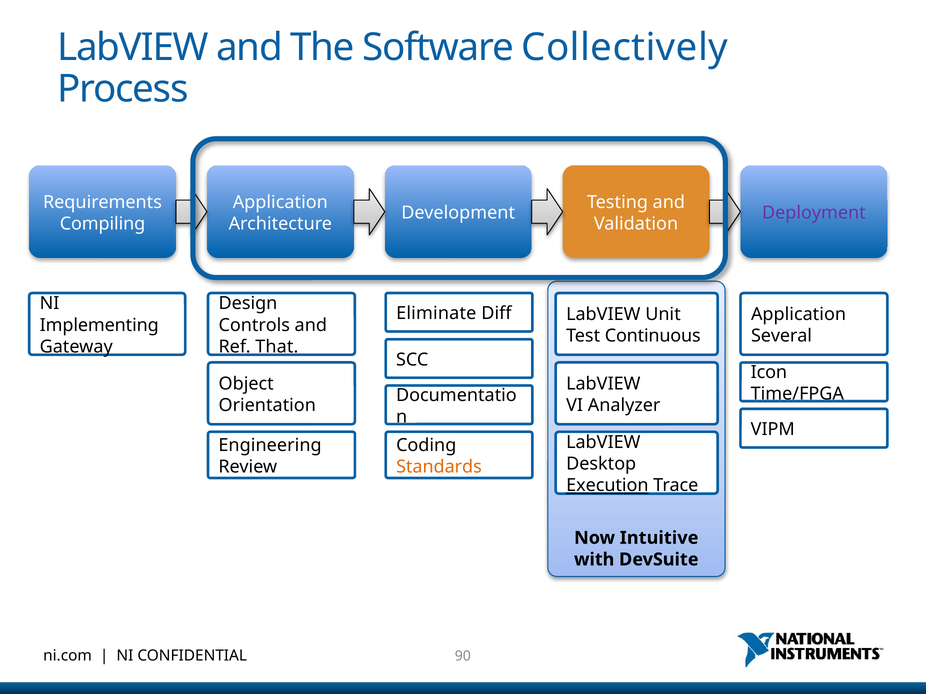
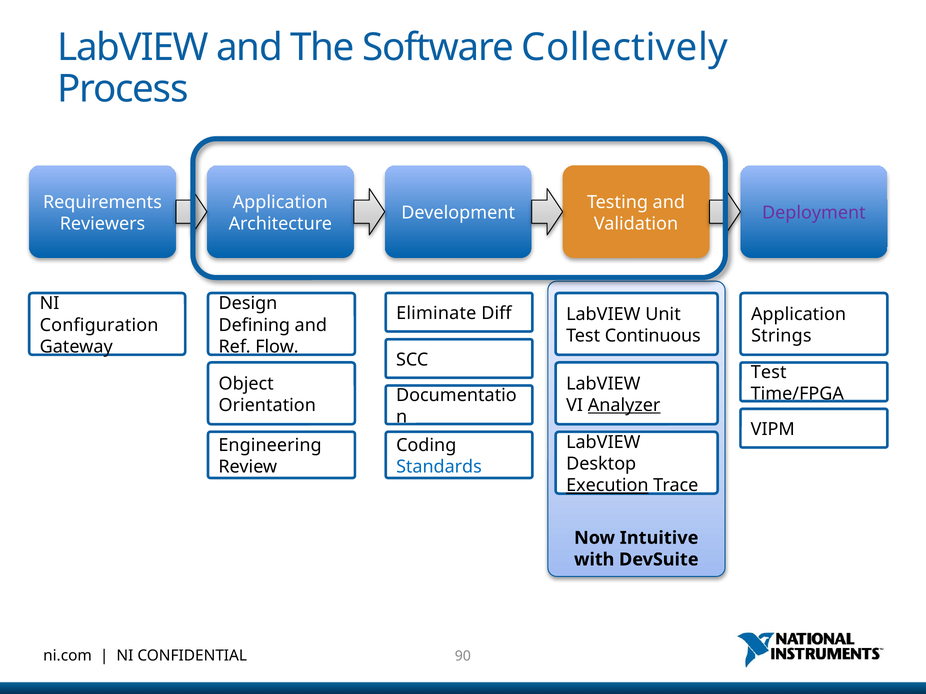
Compiling: Compiling -> Reviewers (102, 224)
Implementing: Implementing -> Configuration (99, 325)
Controls: Controls -> Defining (254, 325)
Several: Several -> Strings (781, 336)
That: That -> Flow (277, 347)
Icon: Icon -> Test (769, 373)
Analyzer underline: none -> present (624, 406)
Standards colour: orange -> blue (439, 467)
